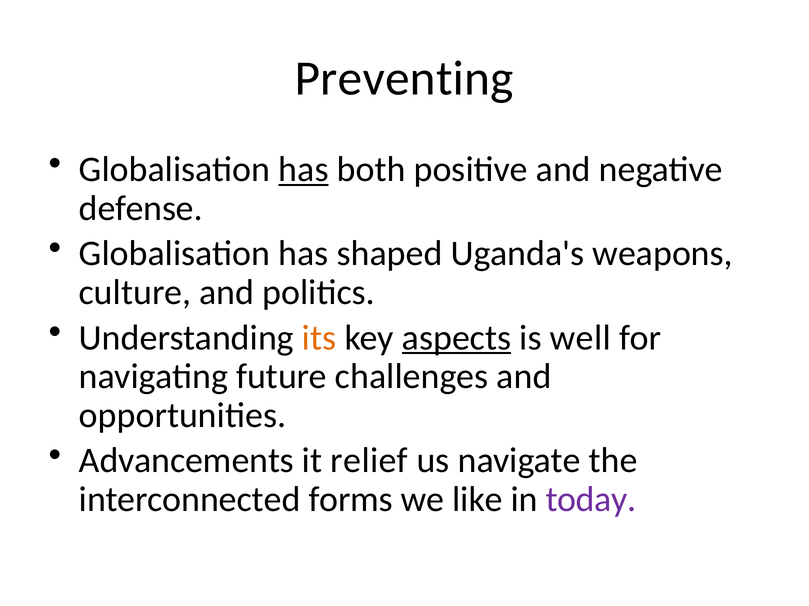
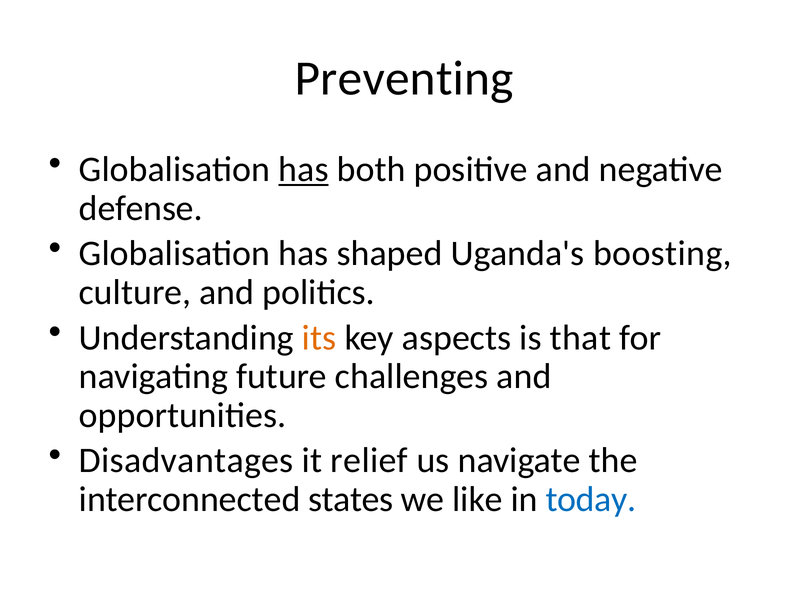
weapons: weapons -> boosting (662, 254)
aspects underline: present -> none (457, 338)
well: well -> that (580, 338)
Advancements: Advancements -> Disadvantages (186, 461)
forms: forms -> states (351, 500)
today colour: purple -> blue (591, 500)
